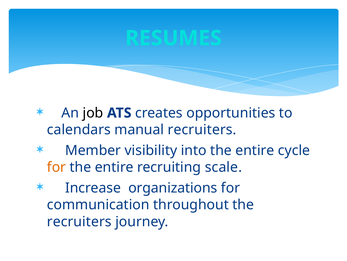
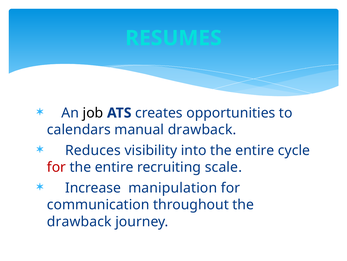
manual recruiters: recruiters -> drawback (202, 129)
Member: Member -> Reduces (93, 150)
for colour: orange -> red (56, 167)
organizations: organizations -> manipulation (173, 187)
recruiters: recruiters -> drawback (79, 221)
